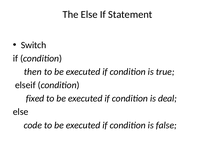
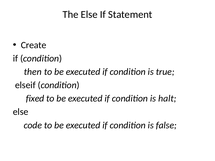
Switch: Switch -> Create (34, 45)
deal: deal -> halt (167, 99)
